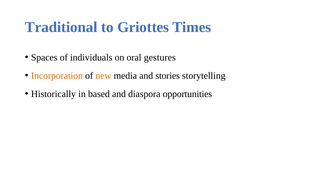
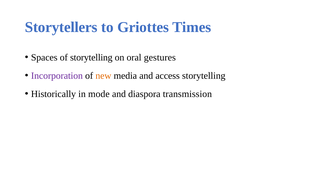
Traditional: Traditional -> Storytellers (61, 27)
of individuals: individuals -> storytelling (91, 57)
Incorporation colour: orange -> purple (57, 76)
stories: stories -> access (168, 76)
based: based -> mode (99, 94)
opportunities: opportunities -> transmission (187, 94)
